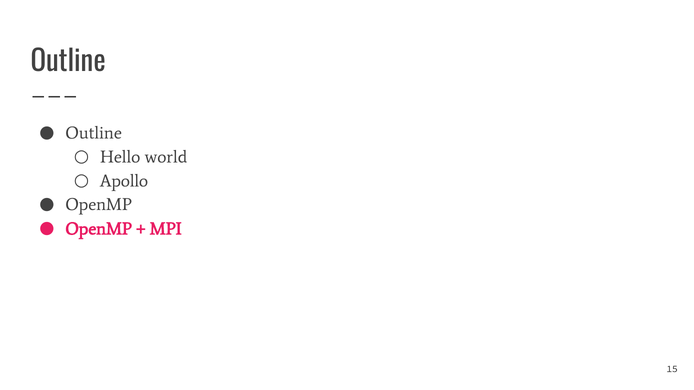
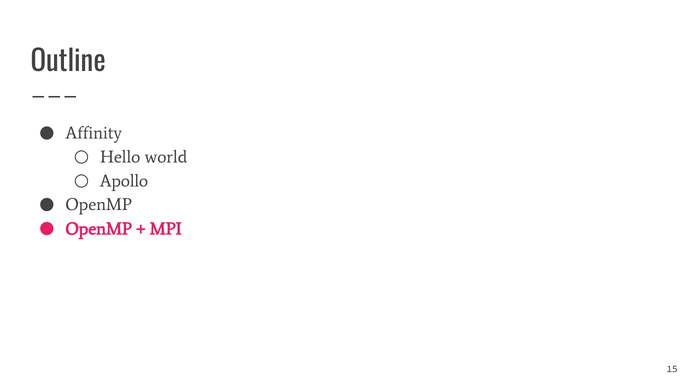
Outline: Outline -> Affinity (94, 133)
